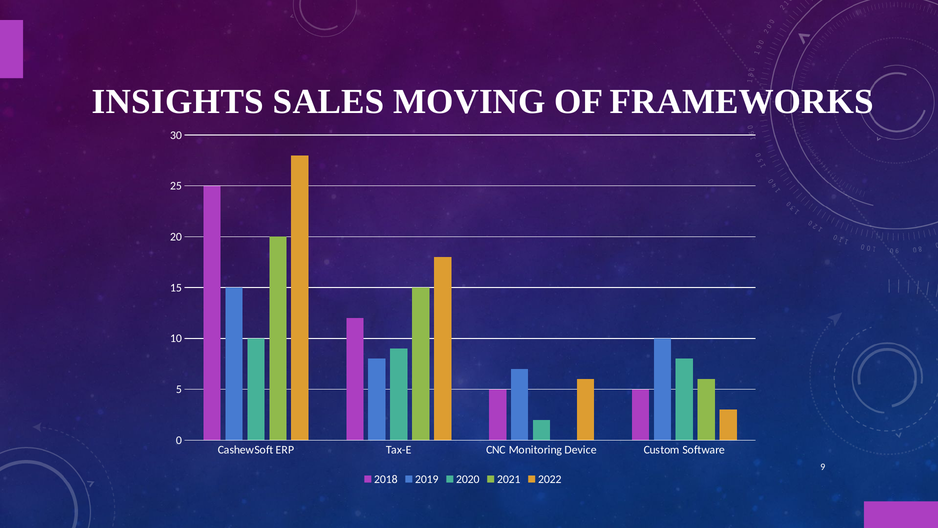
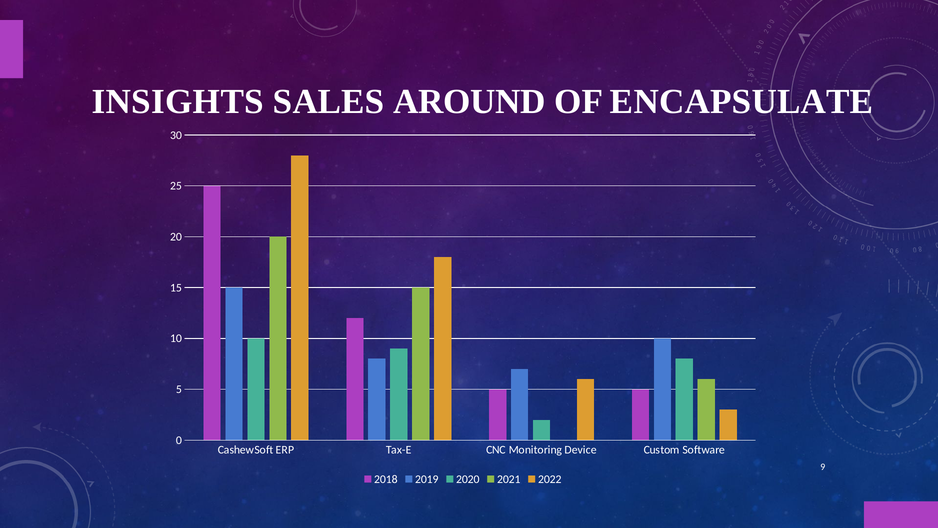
MOVING: MOVING -> AROUND (469, 101)
FRAMEWORKS: FRAMEWORKS -> ENCAPSULATE (742, 101)
